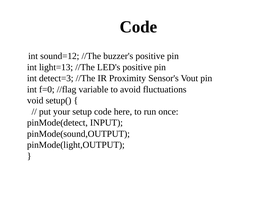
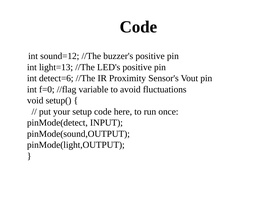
detect=3: detect=3 -> detect=6 (56, 78)
